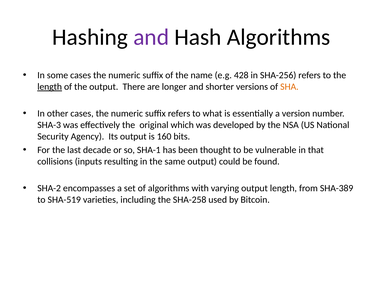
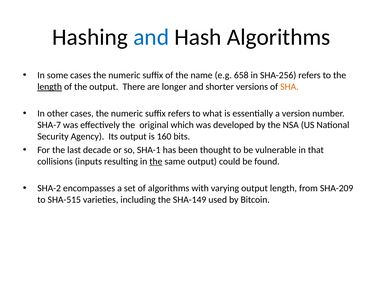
and colour: purple -> blue (151, 37)
428: 428 -> 658 (241, 75)
SHA-3: SHA-3 -> SHA-7 (49, 125)
the underline: none -> present (156, 162)
SHA-389: SHA-389 -> SHA-209 (337, 188)
SHA-519: SHA-519 -> SHA-515 (64, 200)
SHA-258: SHA-258 -> SHA-149 (190, 200)
